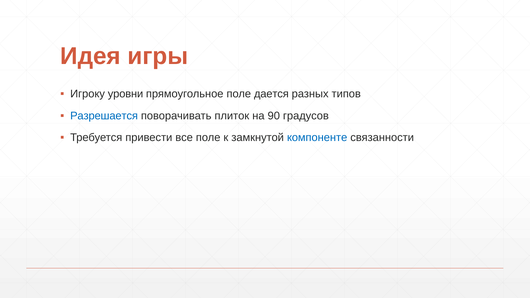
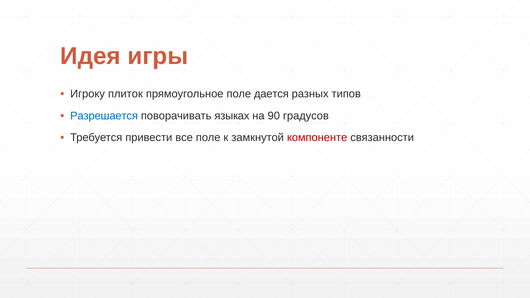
уровни: уровни -> плиток (125, 94)
плиток: плиток -> языках (232, 116)
компоненте colour: blue -> red (317, 138)
